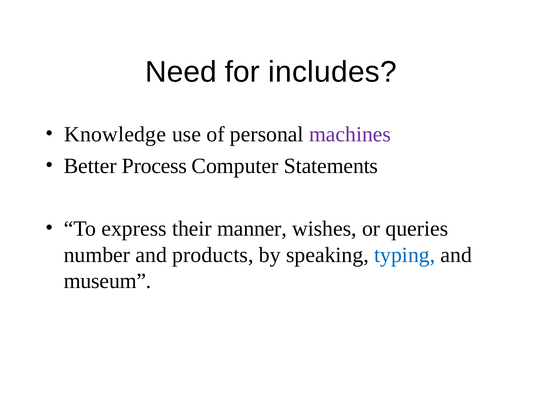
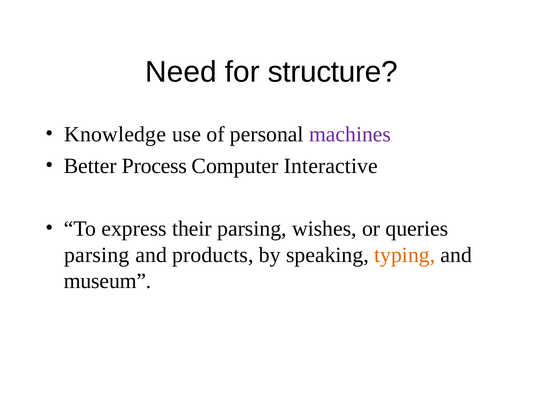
includes: includes -> structure (333, 72)
Statements: Statements -> Interactive (331, 166)
their manner: manner -> parsing (252, 229)
number: number -> parsing (97, 255)
typing colour: blue -> orange (405, 255)
